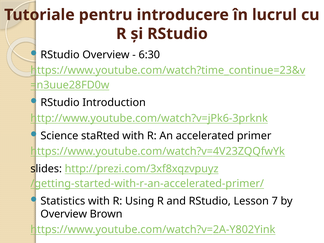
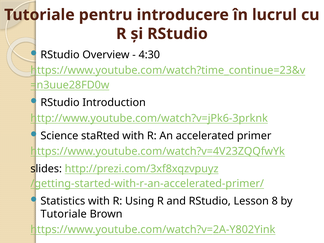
6:30: 6:30 -> 4:30 (149, 55)
7: 7 -> 8 (275, 201)
Overview: Overview -> Tutoriale (64, 214)
